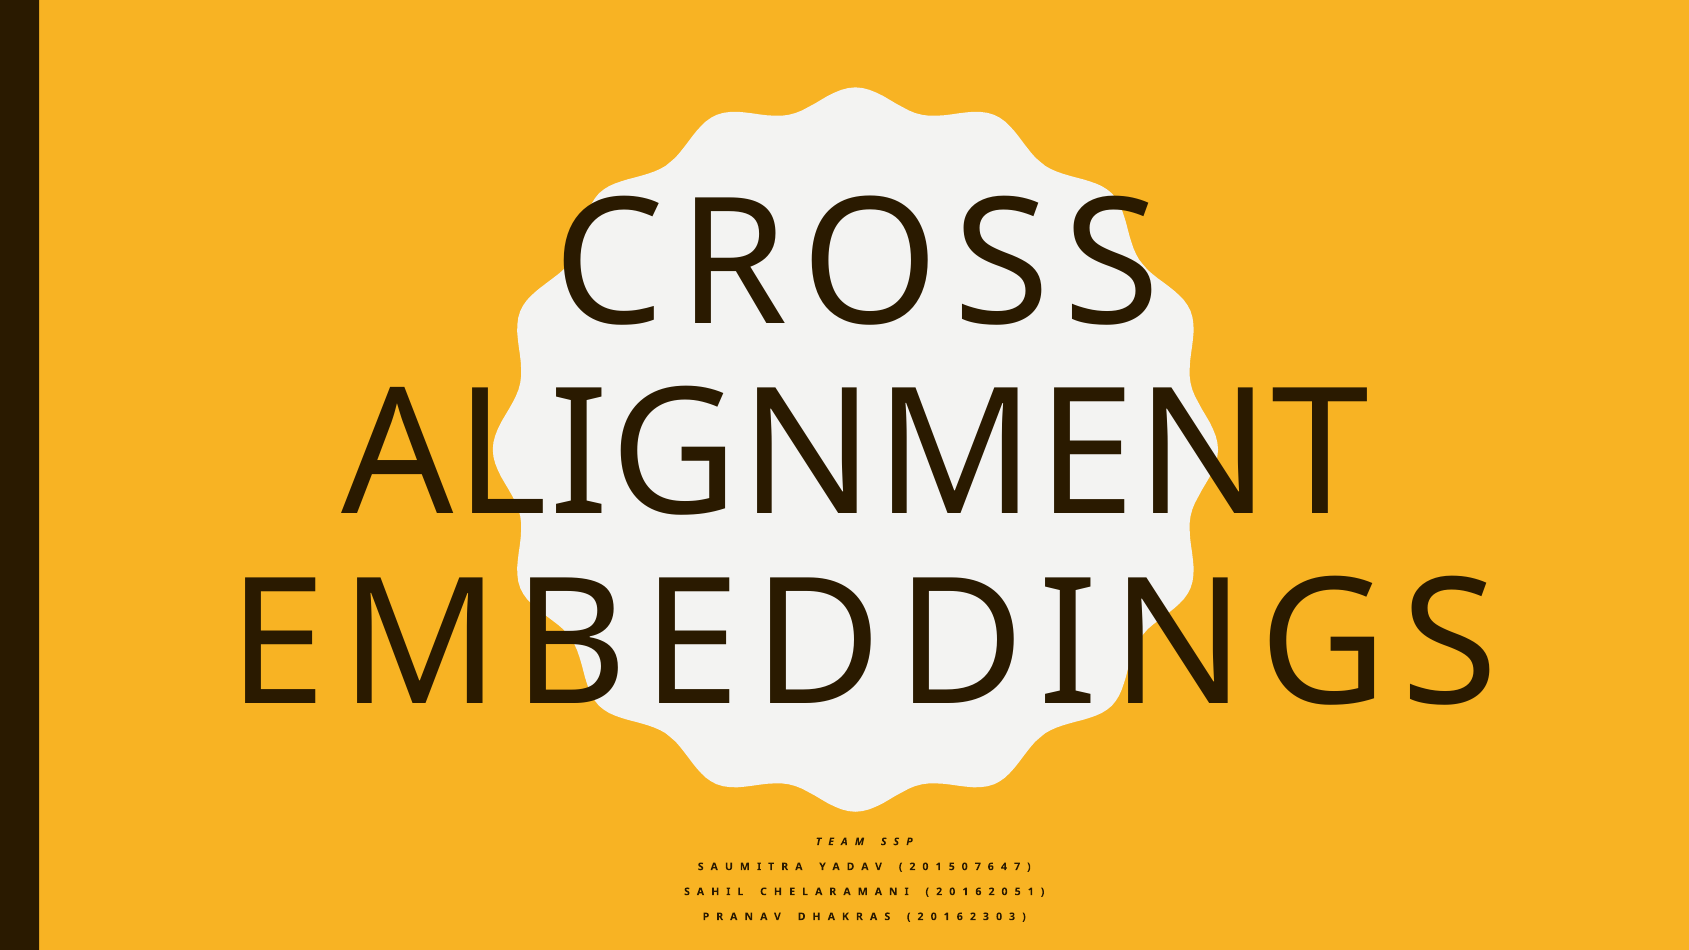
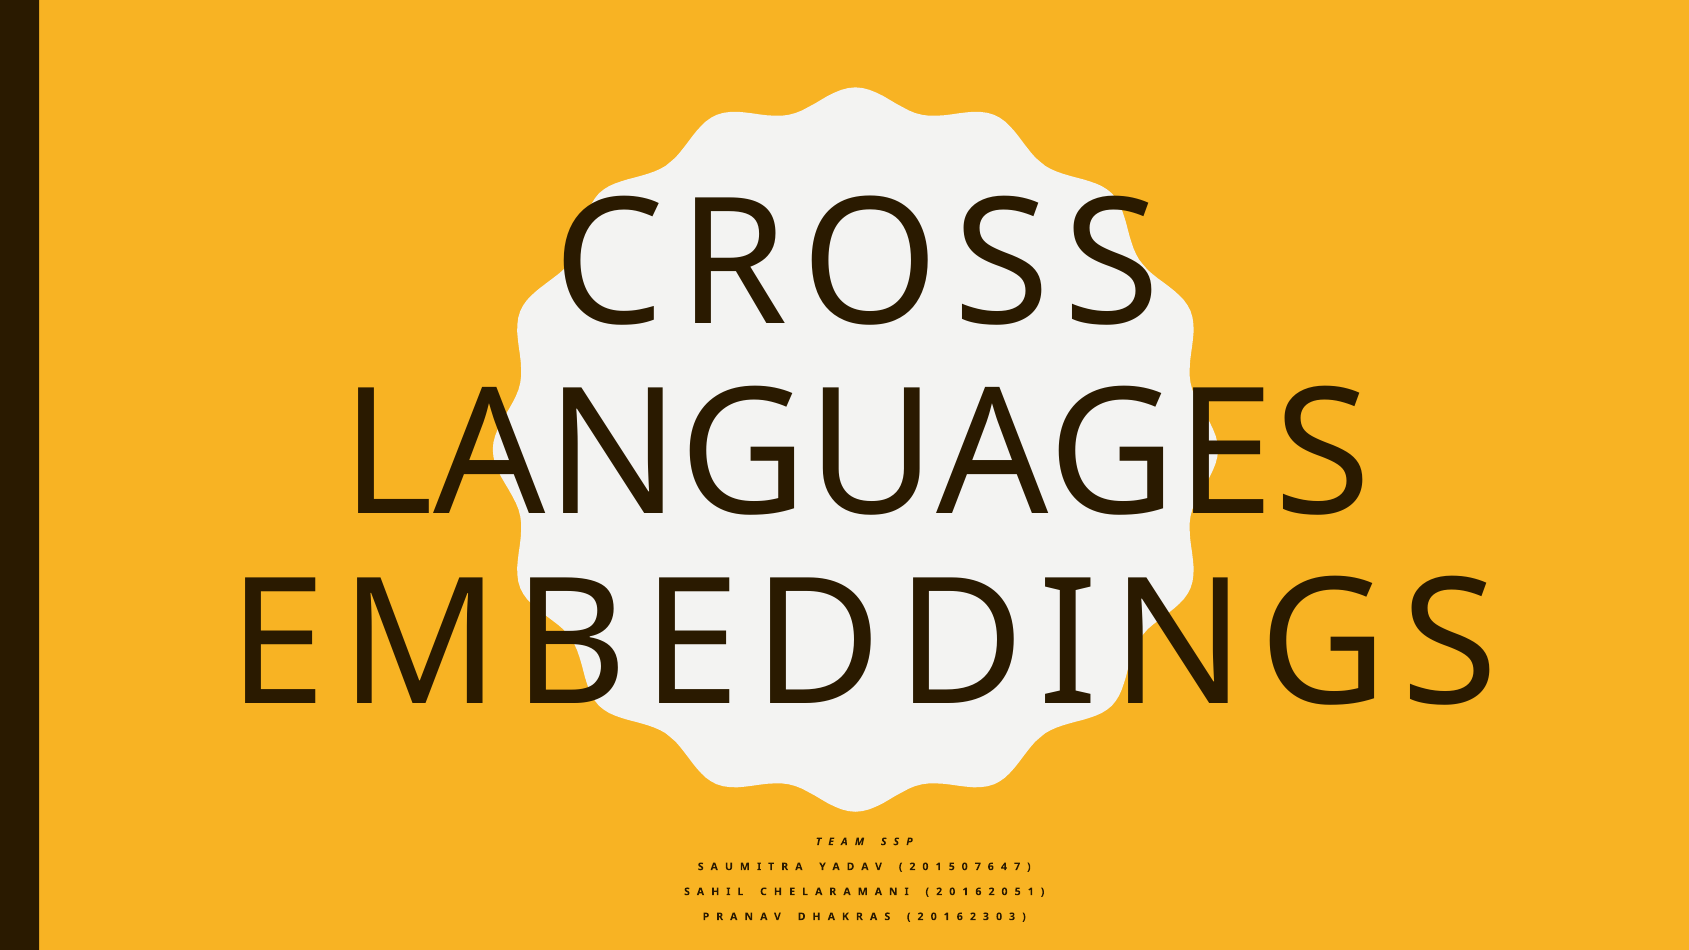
ALIGNMENT: ALIGNMENT -> LANGUAGES (856, 455)
